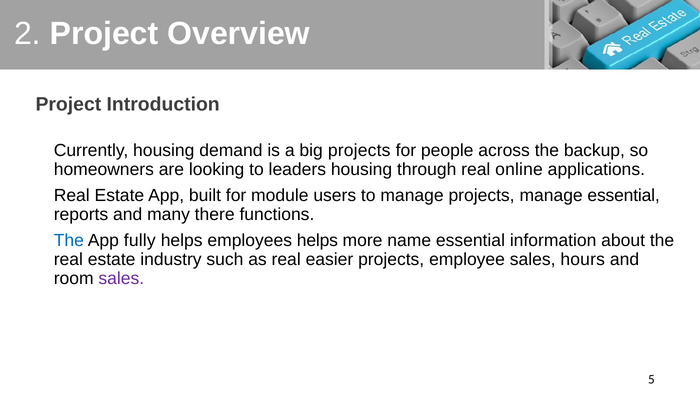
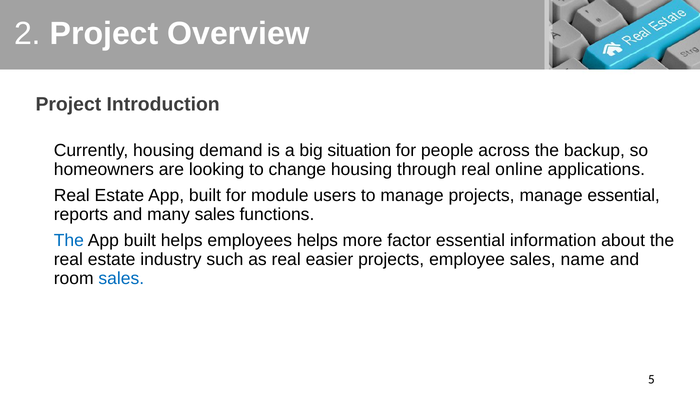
big projects: projects -> situation (359, 150)
leaders: leaders -> change (297, 169)
many there: there -> sales (215, 214)
fully: fully -> built (140, 241)
name: name -> factor (409, 241)
hours: hours -> name (583, 259)
sales colour: purple -> blue (121, 278)
